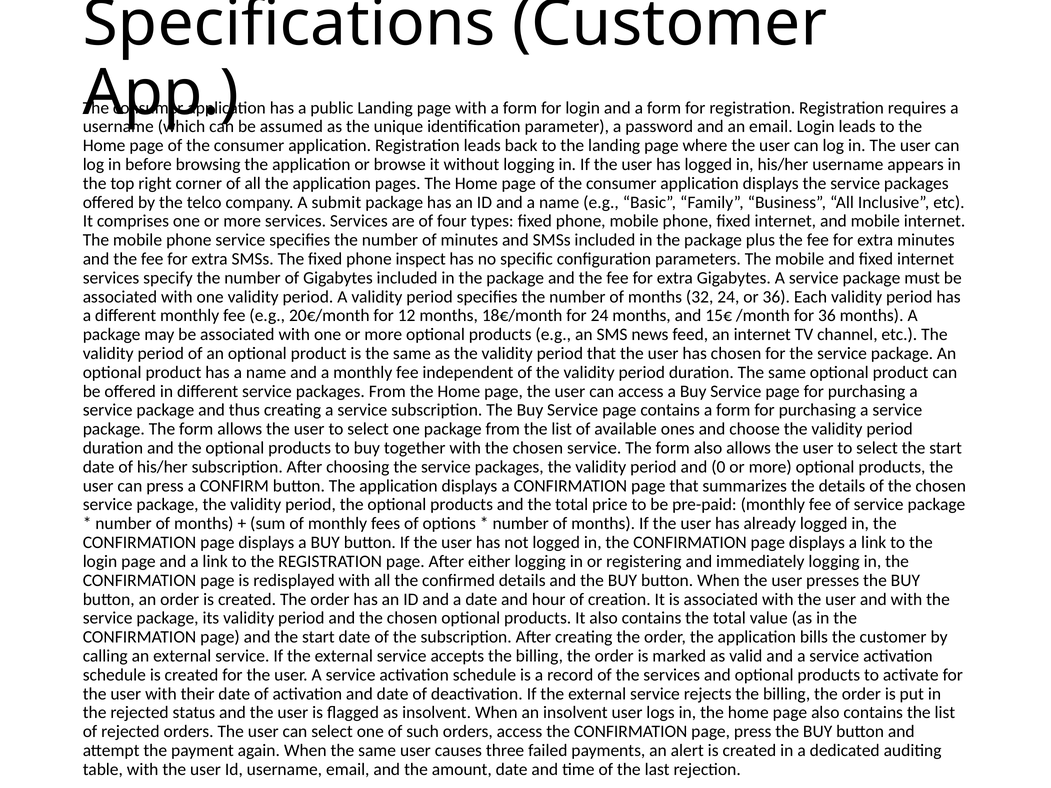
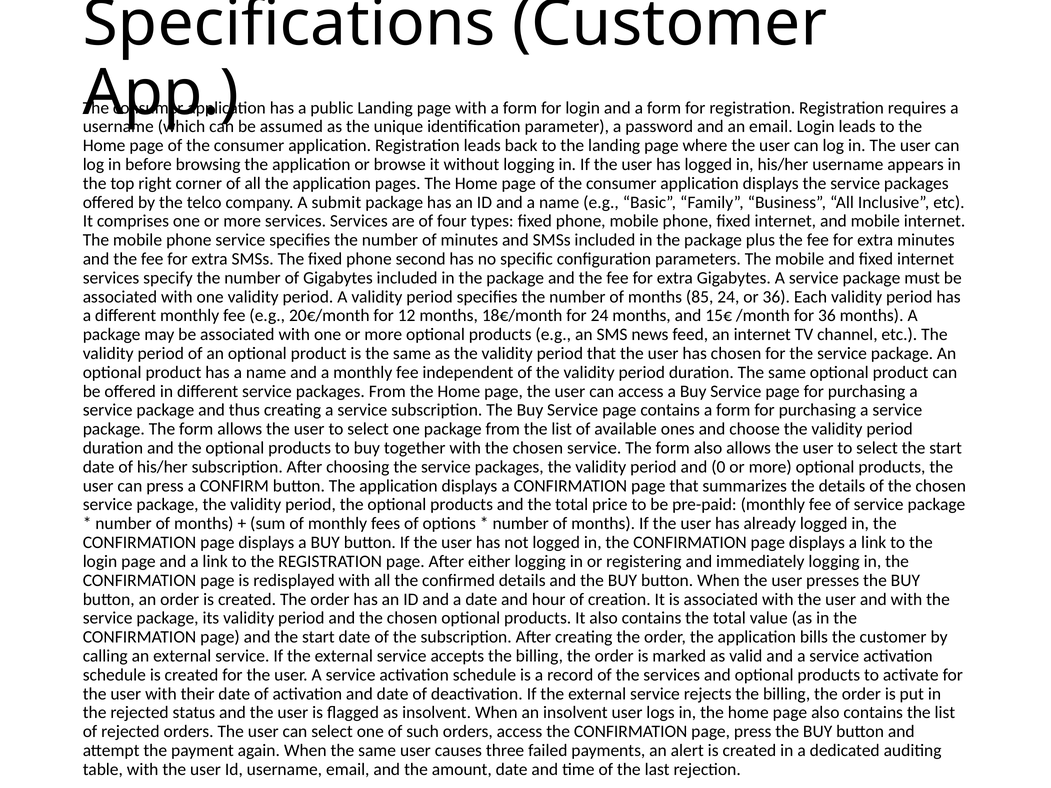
inspect: inspect -> second (421, 259)
32: 32 -> 85 (700, 297)
